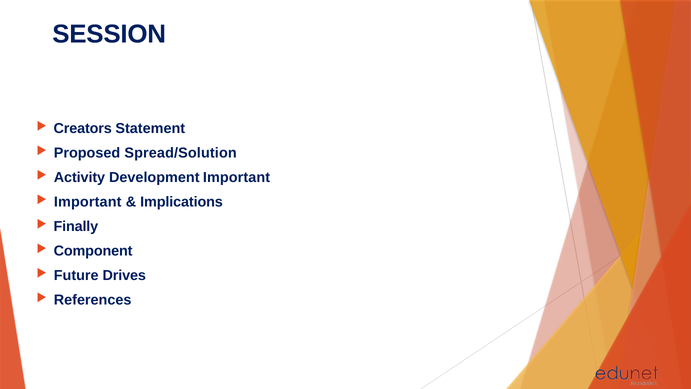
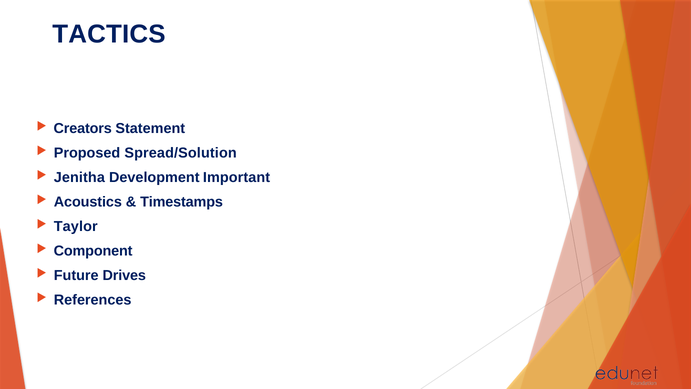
SESSION: SESSION -> TACTICS (109, 34)
Activity: Activity -> Jenitha (79, 177)
Important: Important -> Acoustics (88, 202)
Implications: Implications -> Timestamps (182, 202)
Finally: Finally -> Taylor (76, 226)
